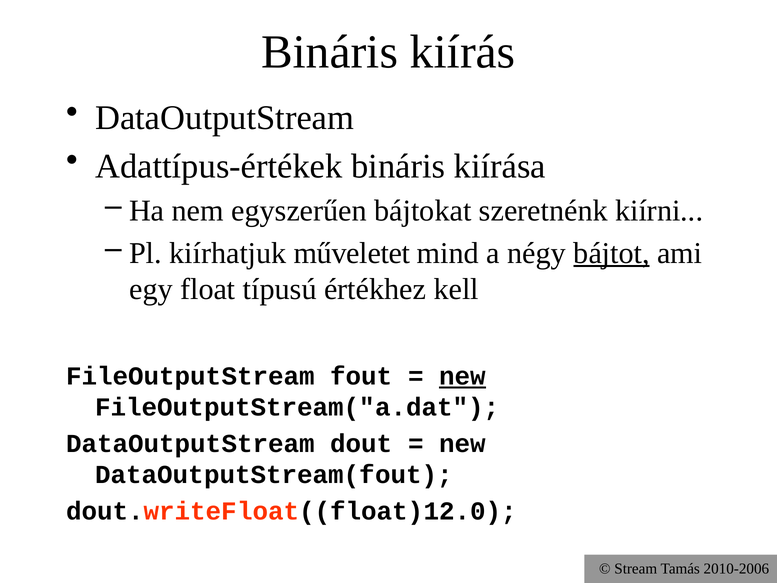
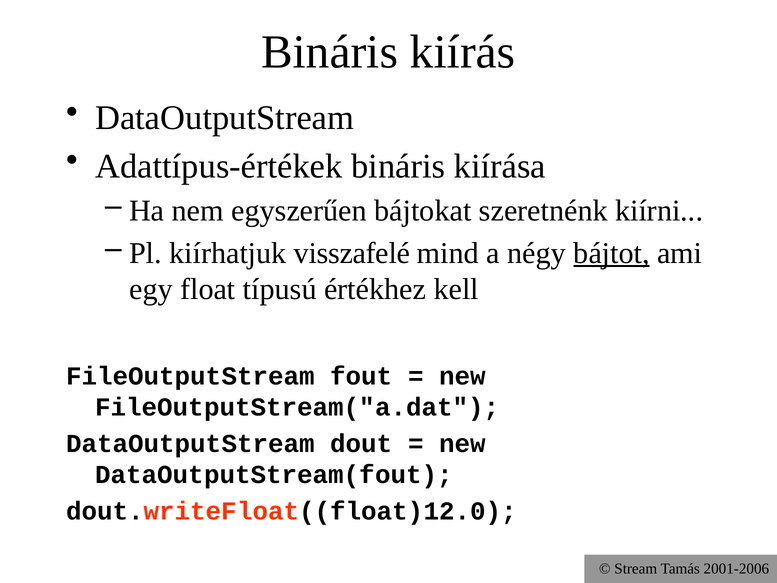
műveletet: műveletet -> visszafelé (352, 253)
new underline: present -> none (462, 376)
2010-2006: 2010-2006 -> 2001-2006 (736, 568)
